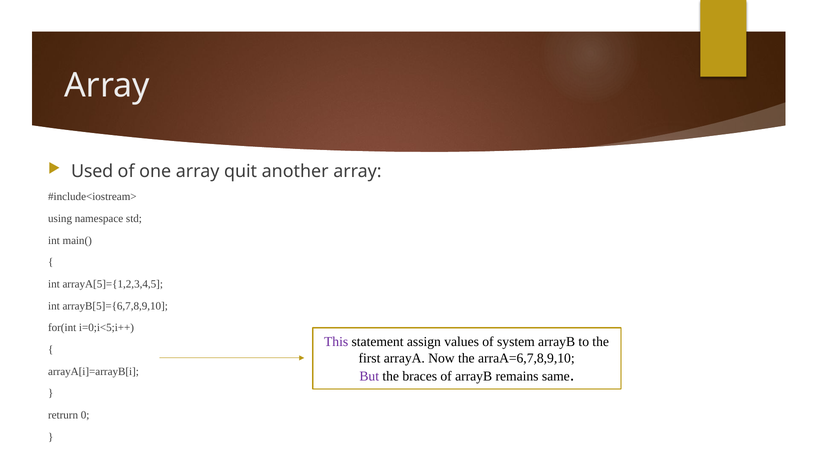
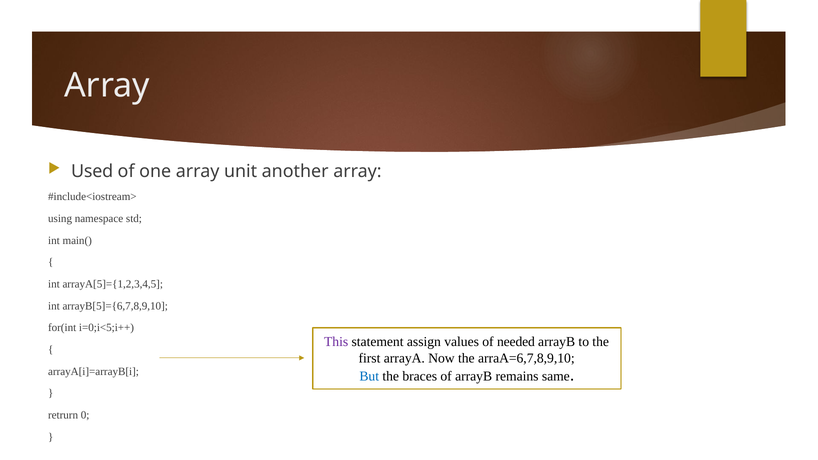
quit: quit -> unit (241, 171)
system: system -> needed (516, 342)
But colour: purple -> blue (369, 376)
